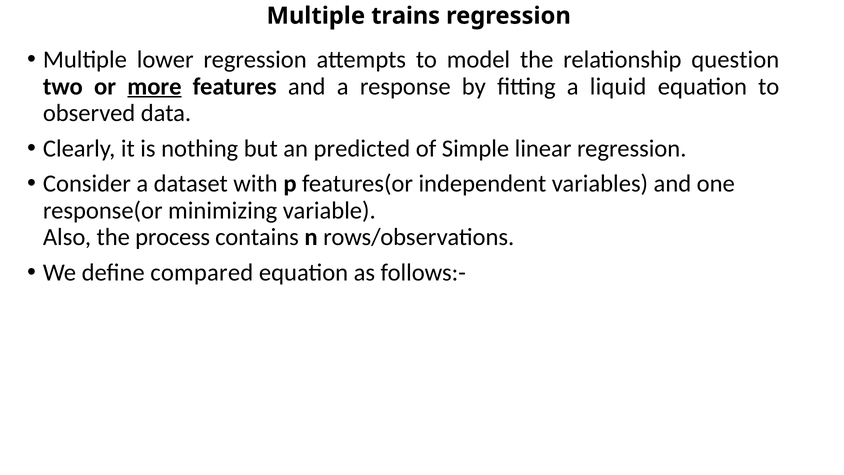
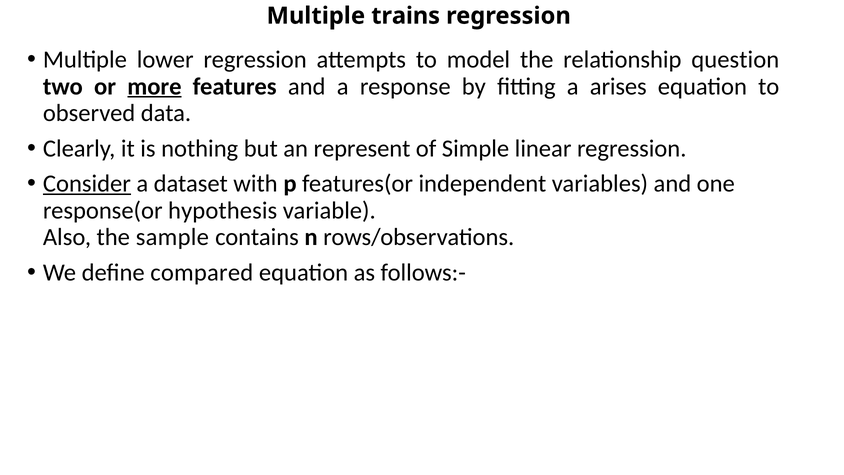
liquid: liquid -> arises (618, 86)
predicted: predicted -> represent (362, 148)
Consider underline: none -> present (87, 184)
minimizing: minimizing -> hypothesis (223, 210)
process: process -> sample (172, 237)
